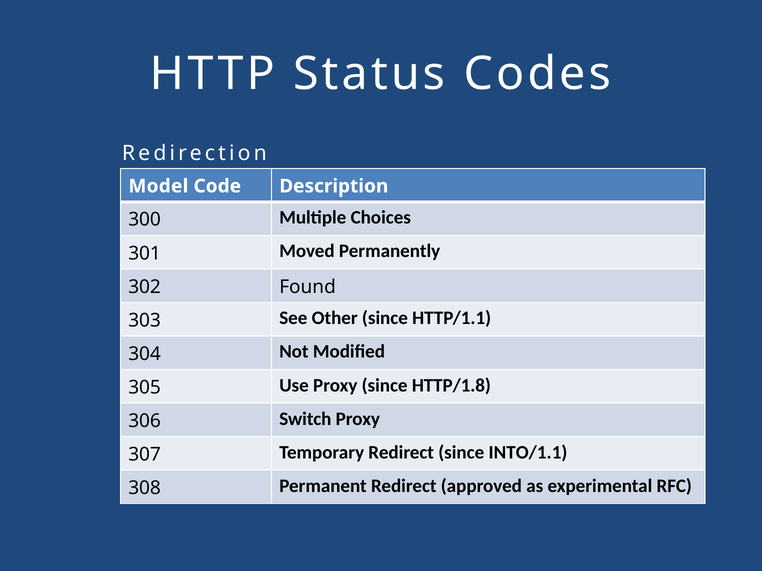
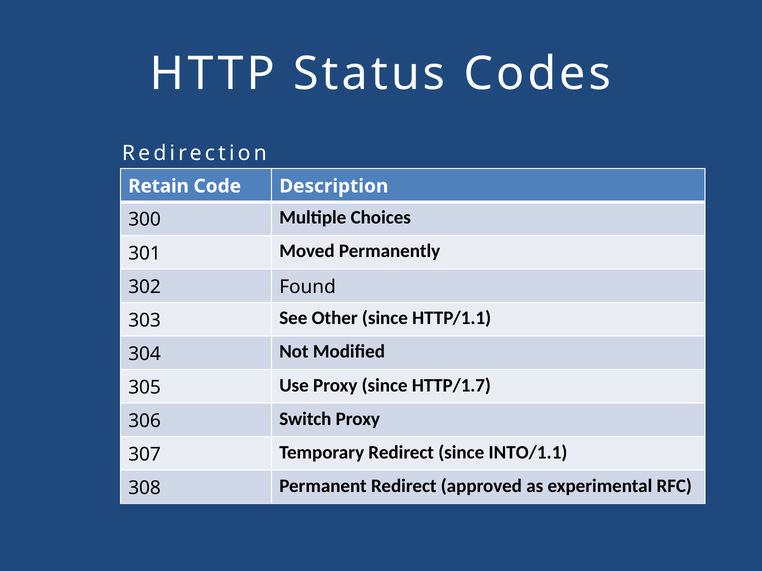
Model: Model -> Retain (159, 186)
HTTP/1.8: HTTP/1.8 -> HTTP/1.7 (451, 386)
